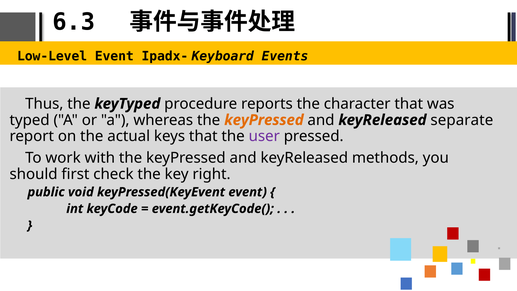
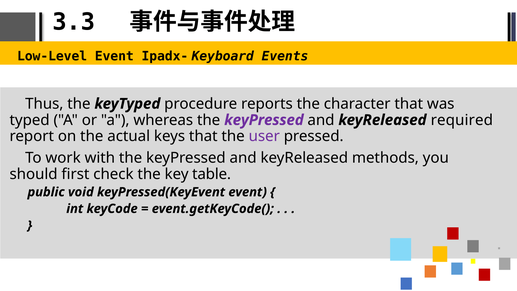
6.3: 6.3 -> 3.3 (74, 22)
keyPressed colour: orange -> purple (264, 120)
separate: separate -> required (462, 120)
right: right -> table (212, 174)
